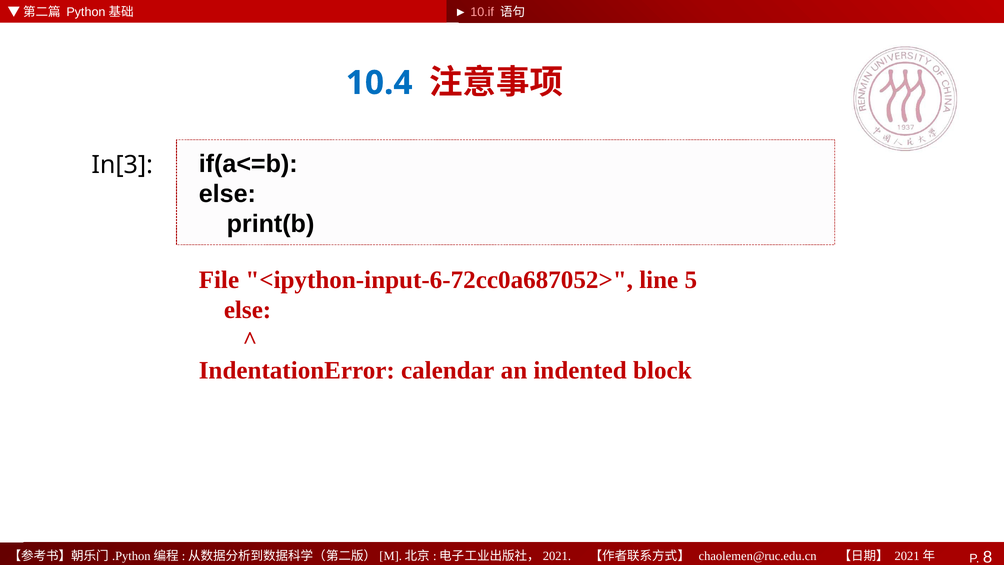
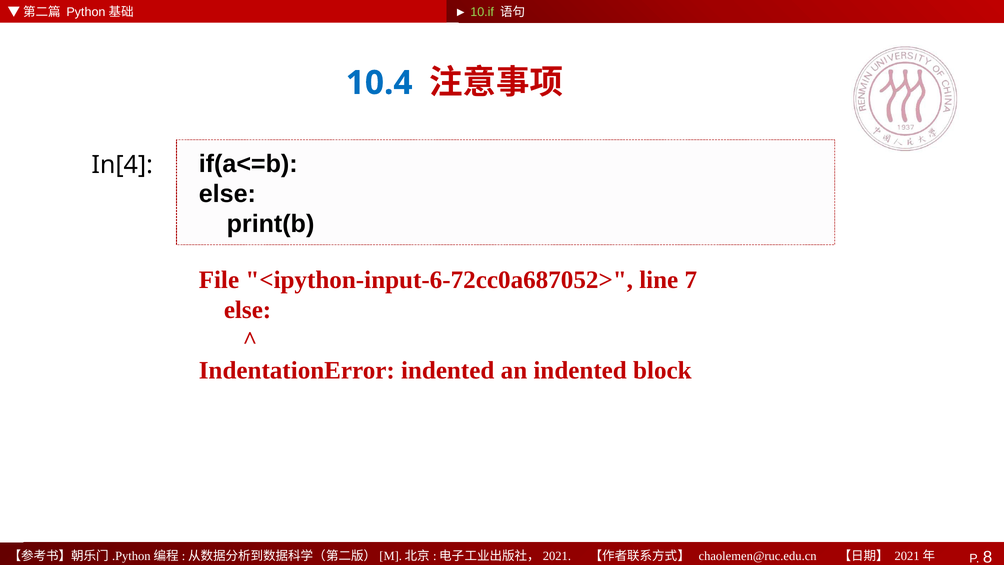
10.if colour: pink -> light green (482, 12)
In[3: In[3 -> In[4 (122, 165)
5: 5 -> 7 (691, 280)
IndentationError calendar: calendar -> indented (448, 370)
